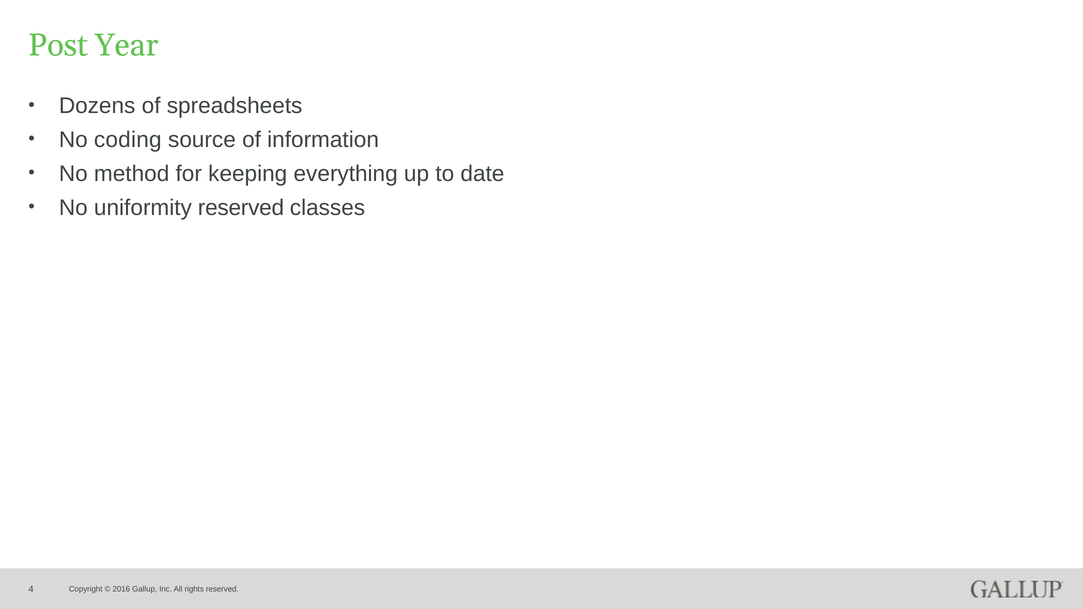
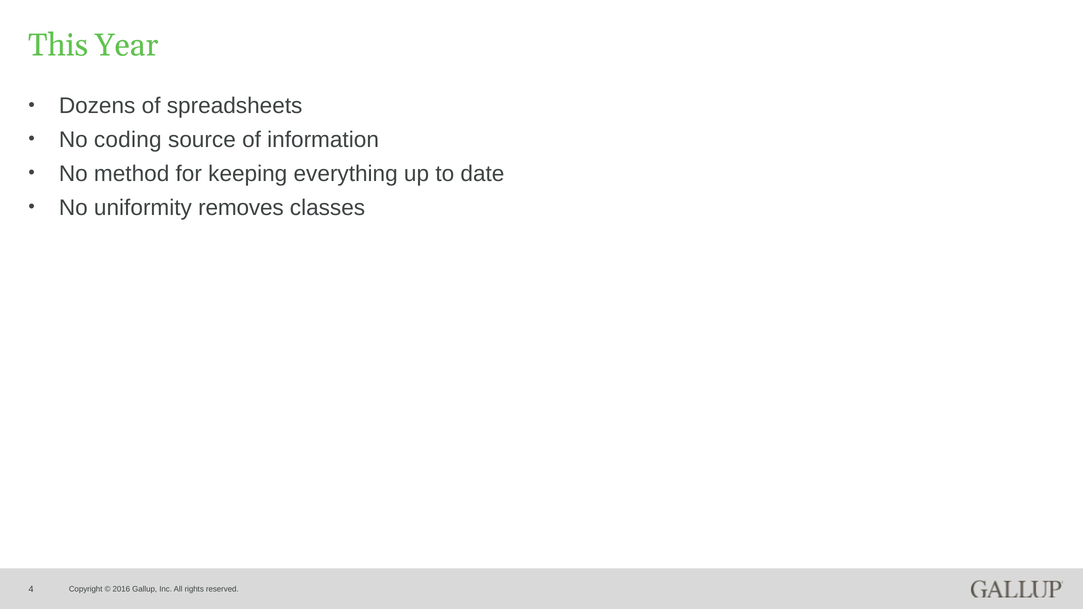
Post: Post -> This (58, 45)
uniformity reserved: reserved -> removes (241, 208)
